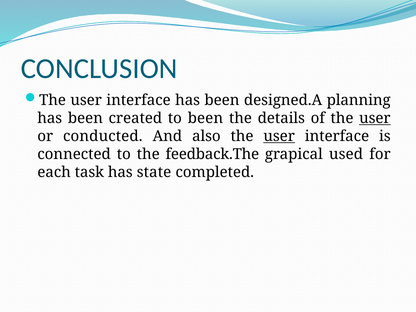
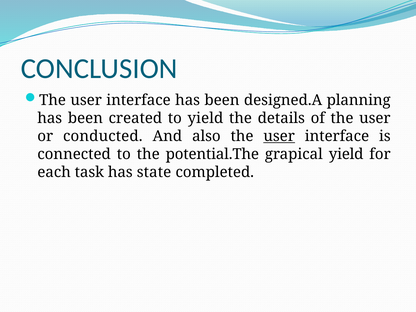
to been: been -> yield (205, 118)
user underline: present -> none (375, 118)
feedback.The: feedback.The -> potential.The (212, 154)
grapical used: used -> yield (346, 154)
